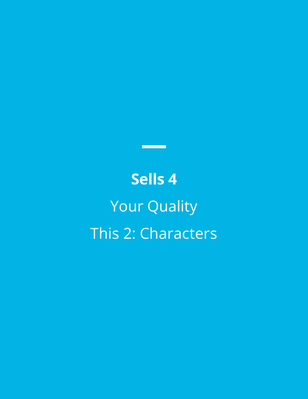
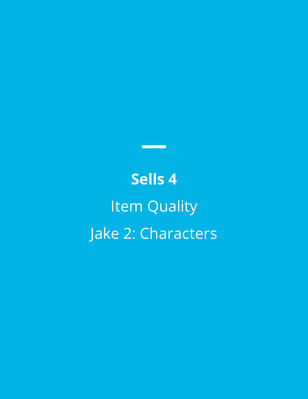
Your: Your -> Item (127, 206)
This: This -> Jake (105, 234)
